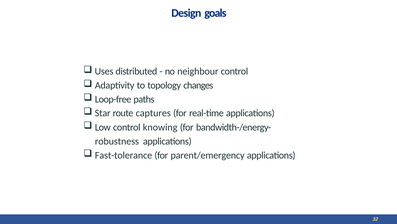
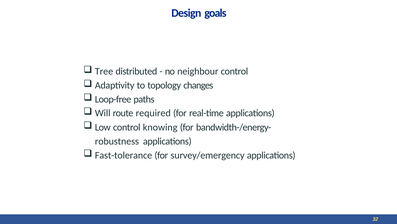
Uses: Uses -> Tree (104, 71)
Star: Star -> Will (103, 113)
captures: captures -> required (153, 113)
parent/emergency: parent/emergency -> survey/emergency (208, 155)
